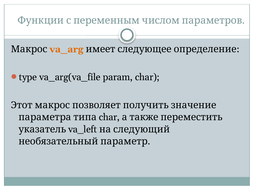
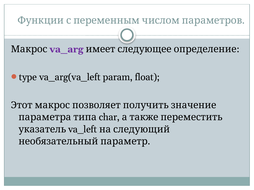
va_arg colour: orange -> purple (67, 49)
va_arg(va_file: va_arg(va_file -> va_arg(va_left (70, 77)
param char: char -> float (147, 77)
